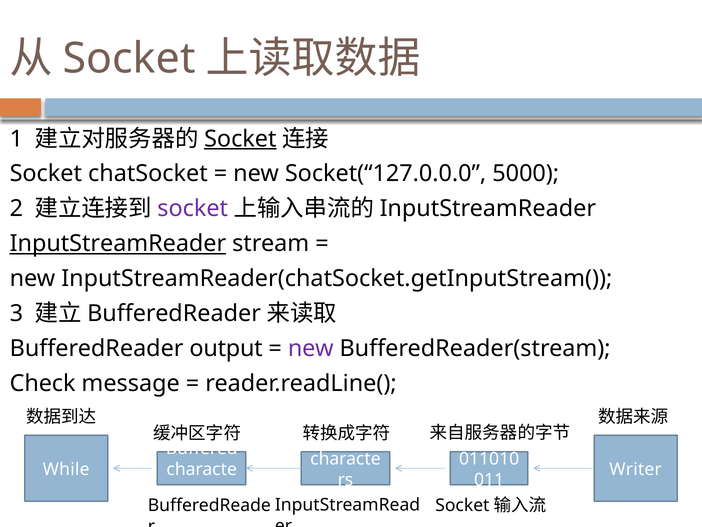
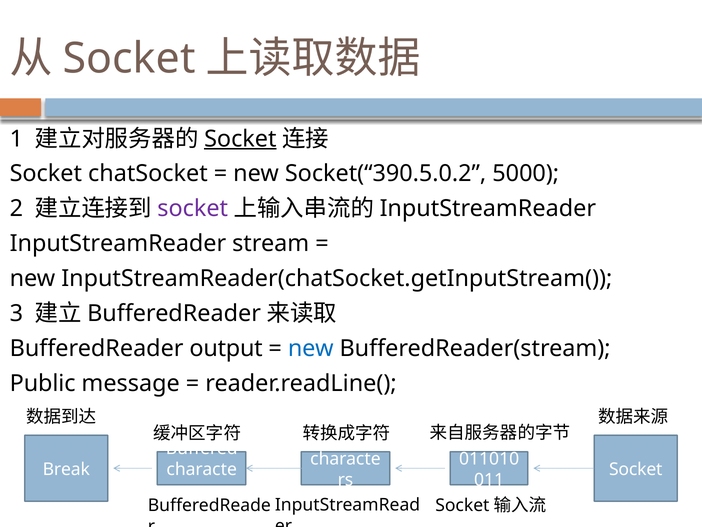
Socket(“127.0.0.0: Socket(“127.0.0.0 -> Socket(“390.5.0.2 (386, 174)
InputStreamReader underline: present -> none (118, 243)
new colour: purple -> blue (311, 348)
Check: Check -> Public (43, 383)
While: While -> Break (66, 469)
Writer: Writer -> Socket (636, 469)
